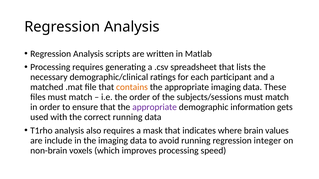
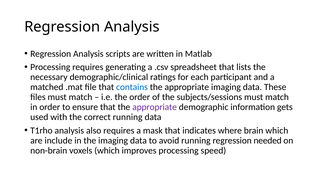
contains colour: orange -> blue (132, 87)
brain values: values -> which (277, 131)
integer: integer -> needed (268, 141)
